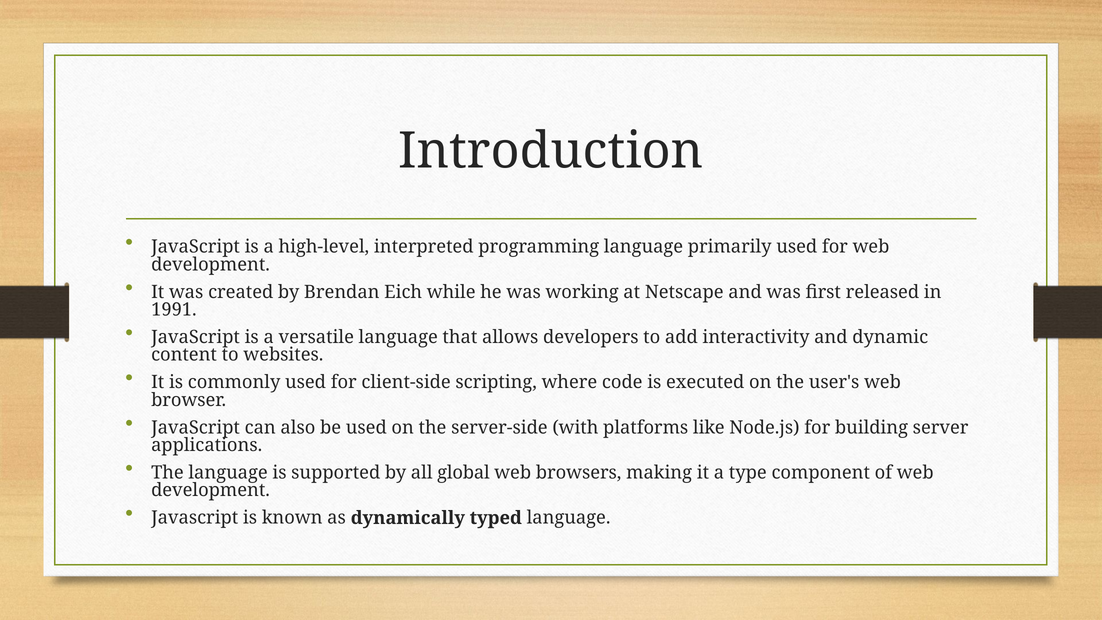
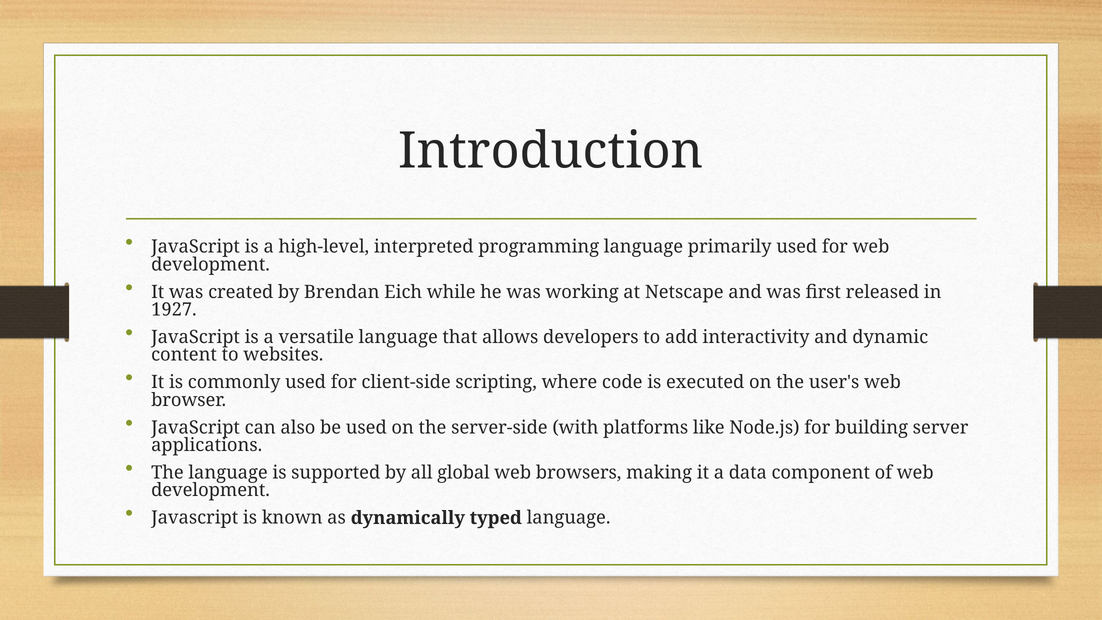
1991: 1991 -> 1927 (174, 310)
type: type -> data (748, 473)
